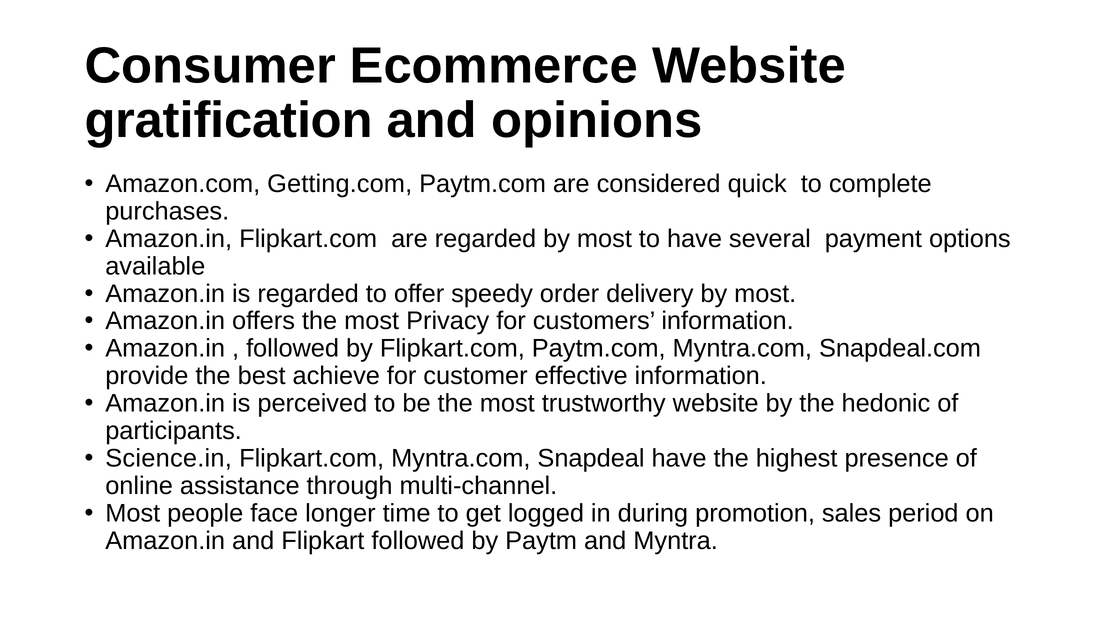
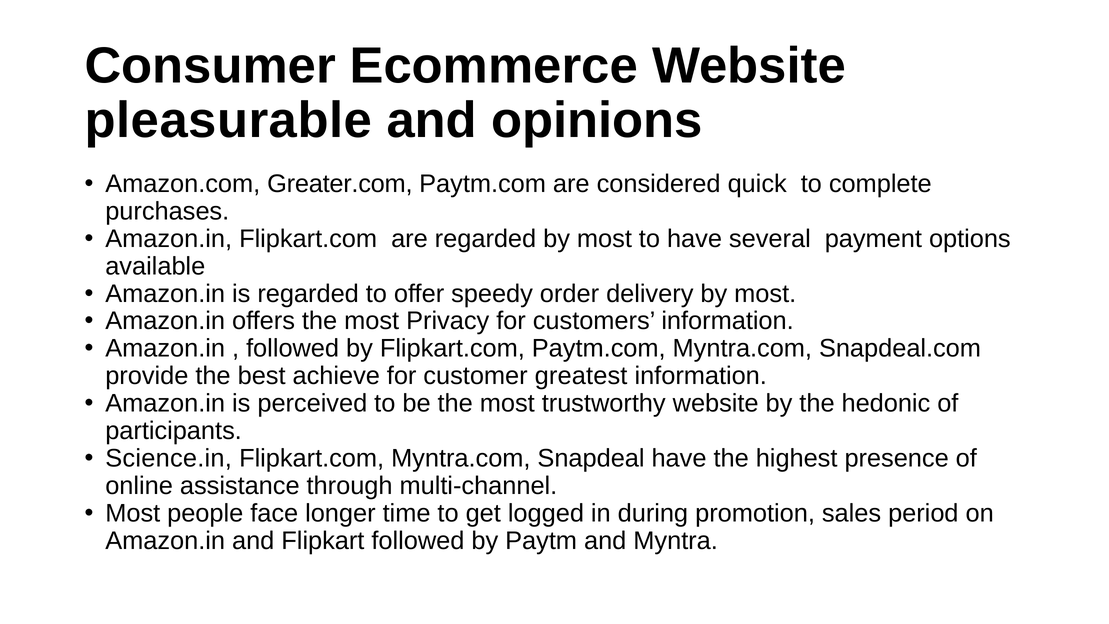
gratification: gratification -> pleasurable (228, 121)
Getting.com: Getting.com -> Greater.com (340, 184)
effective: effective -> greatest (581, 376)
